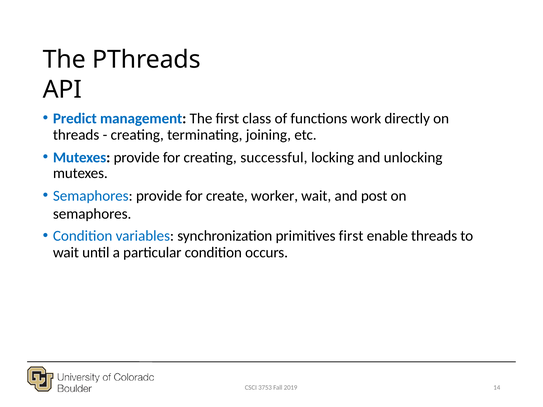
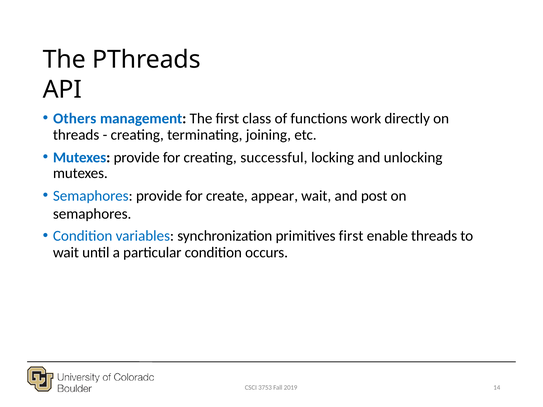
Predict: Predict -> Others (75, 119)
worker: worker -> appear (275, 196)
